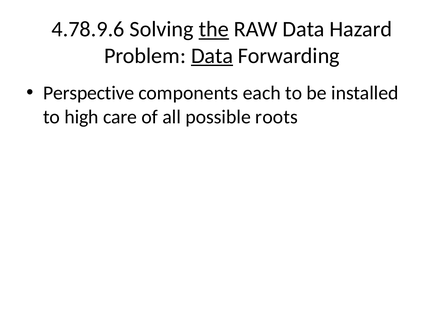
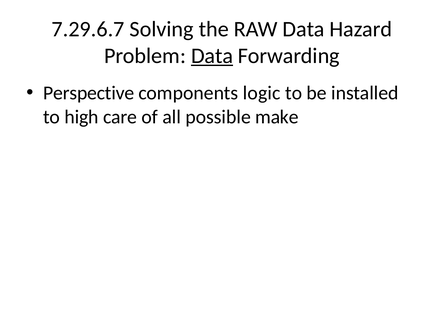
4.78.9.6: 4.78.9.6 -> 7.29.6.7 (88, 29)
the underline: present -> none (214, 29)
each: each -> logic (262, 93)
roots: roots -> make (277, 117)
